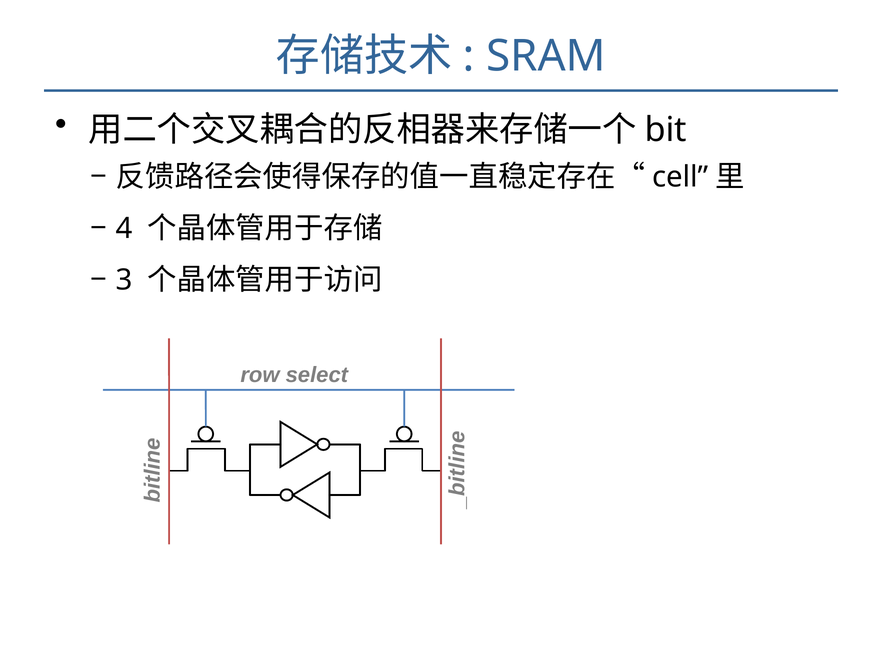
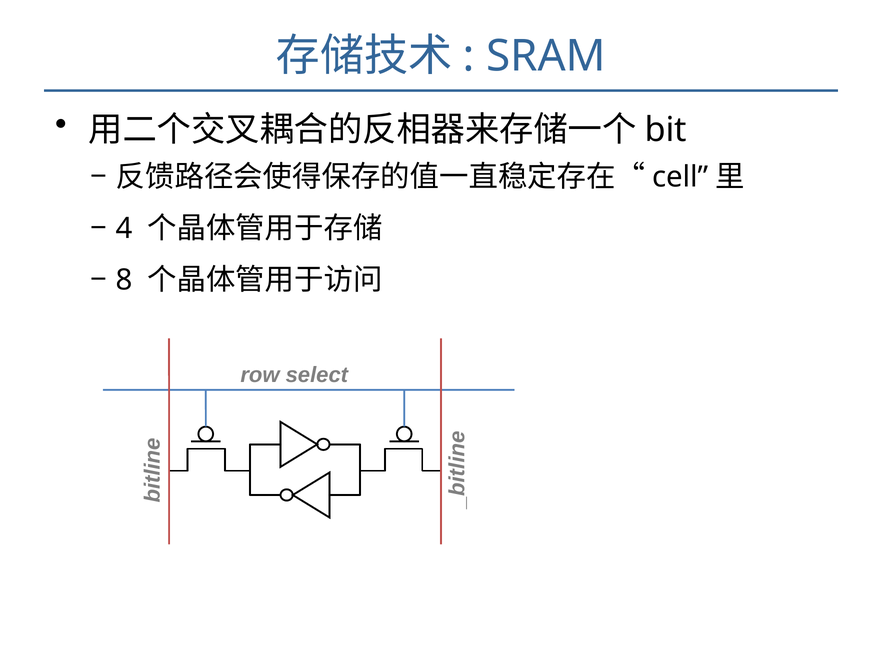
3: 3 -> 8 (124, 280)
